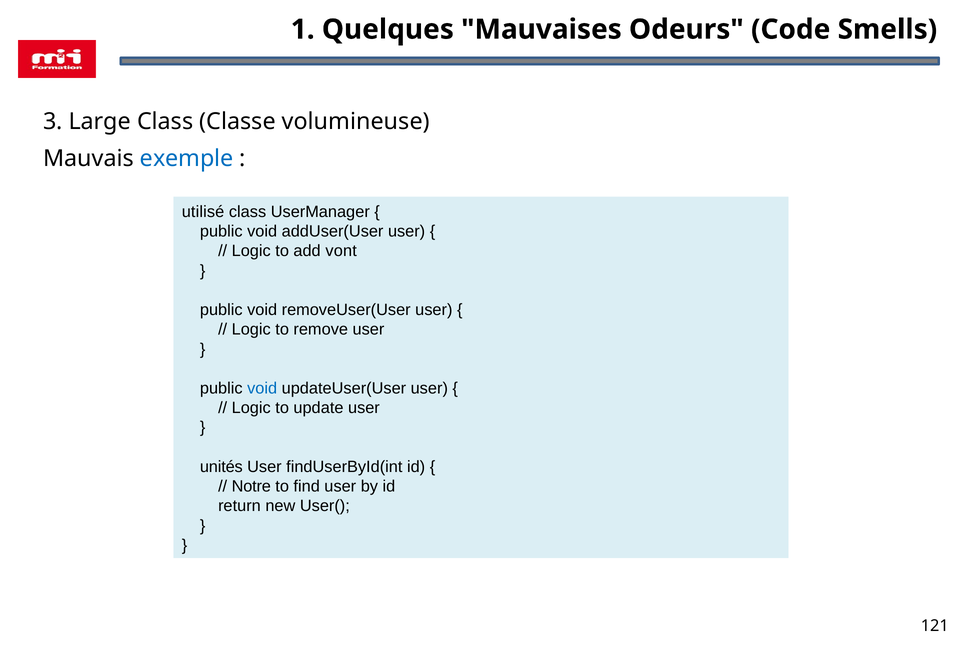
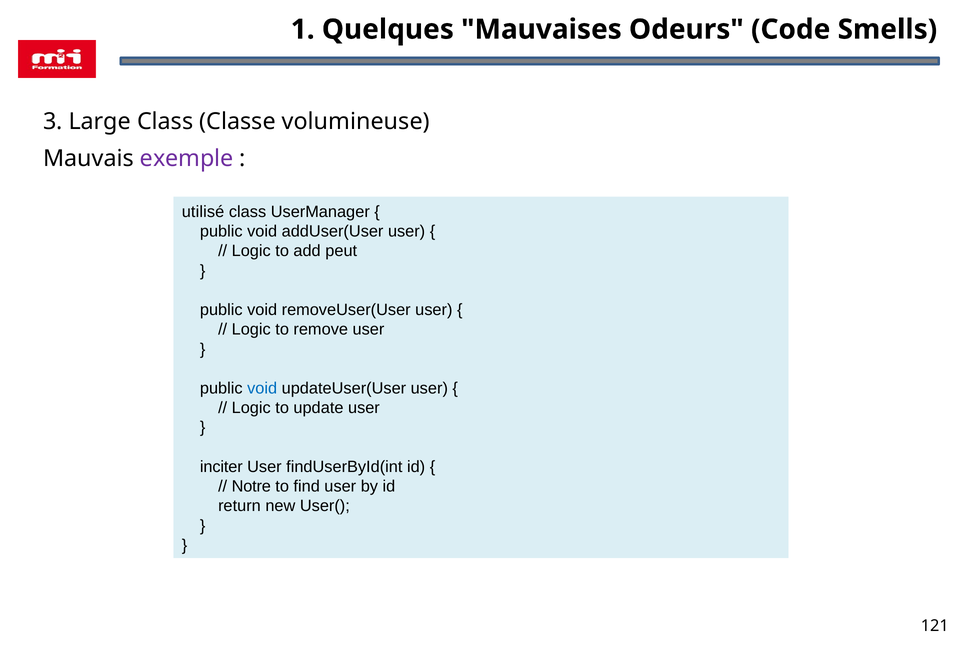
exemple colour: blue -> purple (187, 158)
vont: vont -> peut (341, 251)
unités: unités -> inciter (221, 467)
